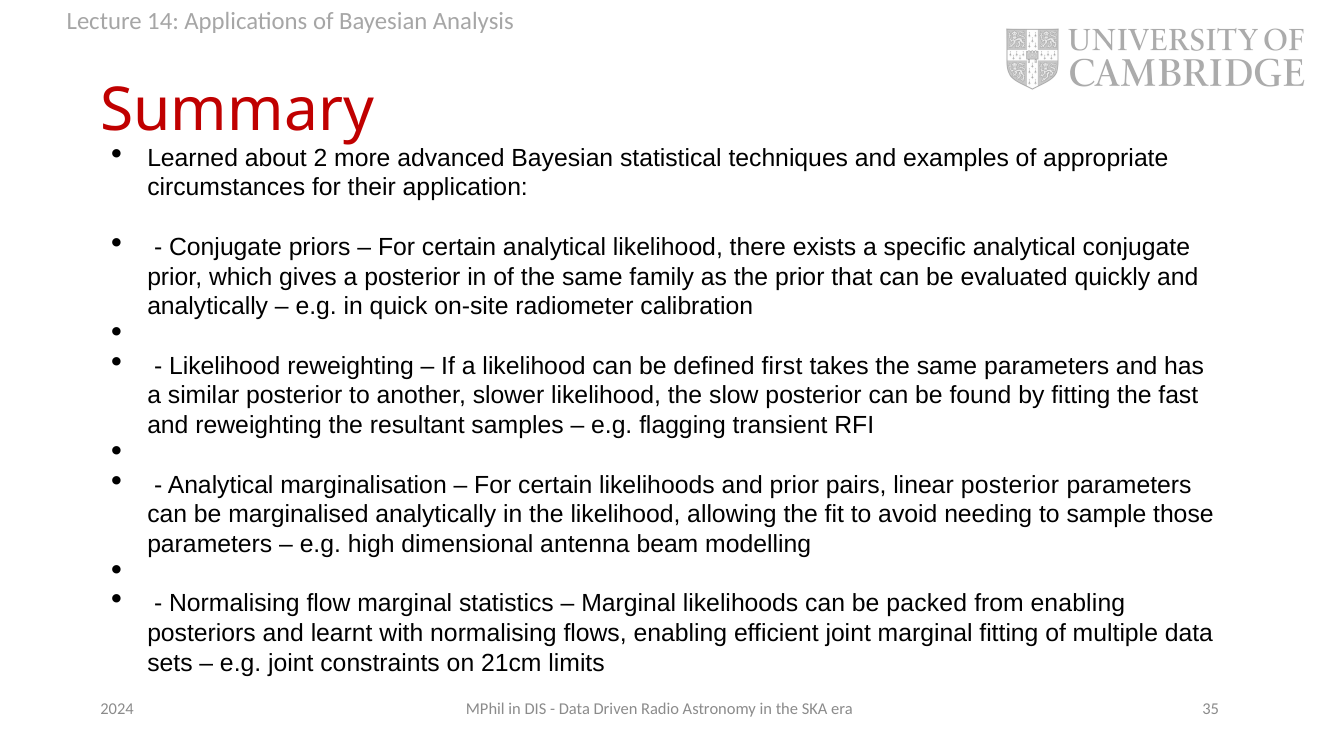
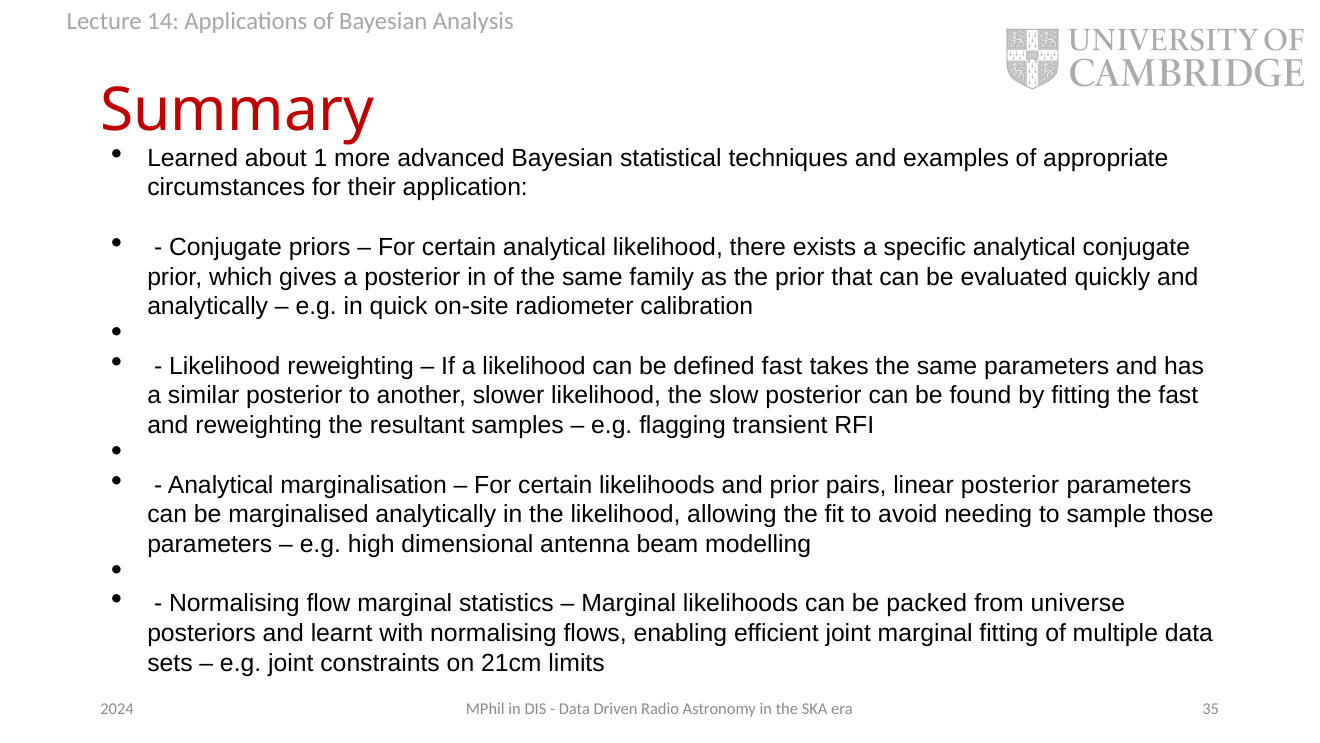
2: 2 -> 1 (320, 158)
defined first: first -> fast (782, 366)
from enabling: enabling -> universe (1078, 603)
